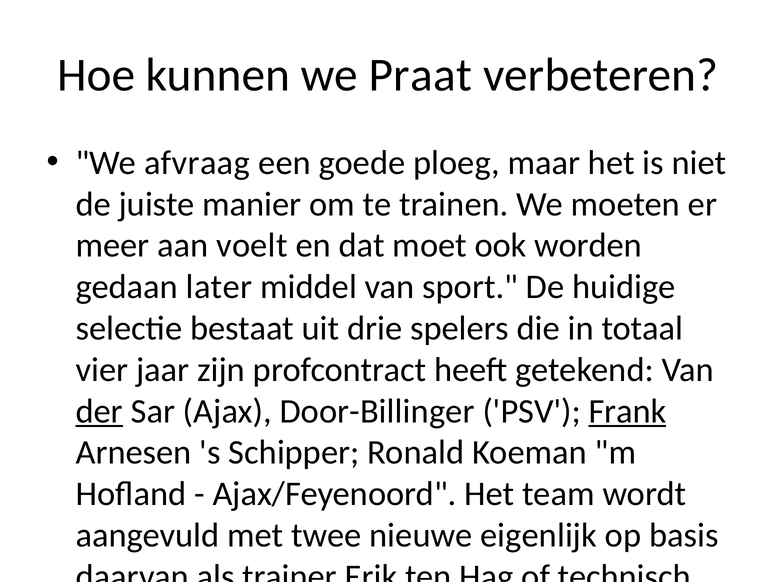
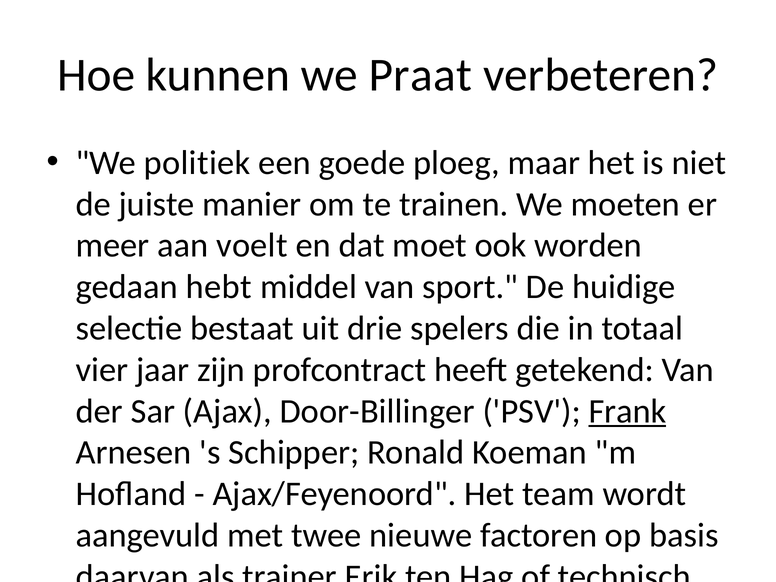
afvraag: afvraag -> politiek (197, 163)
later: later -> hebt (219, 287)
der underline: present -> none (99, 411)
eigenlijk: eigenlijk -> factoren (539, 535)
